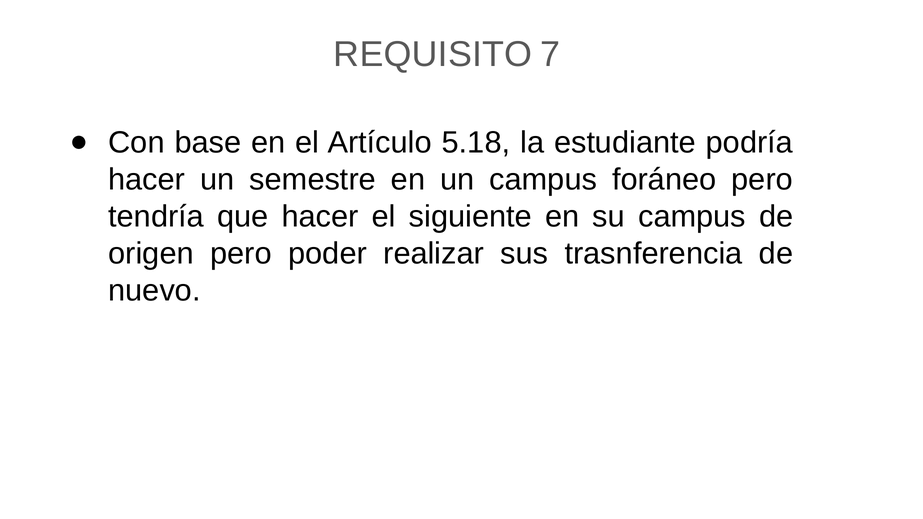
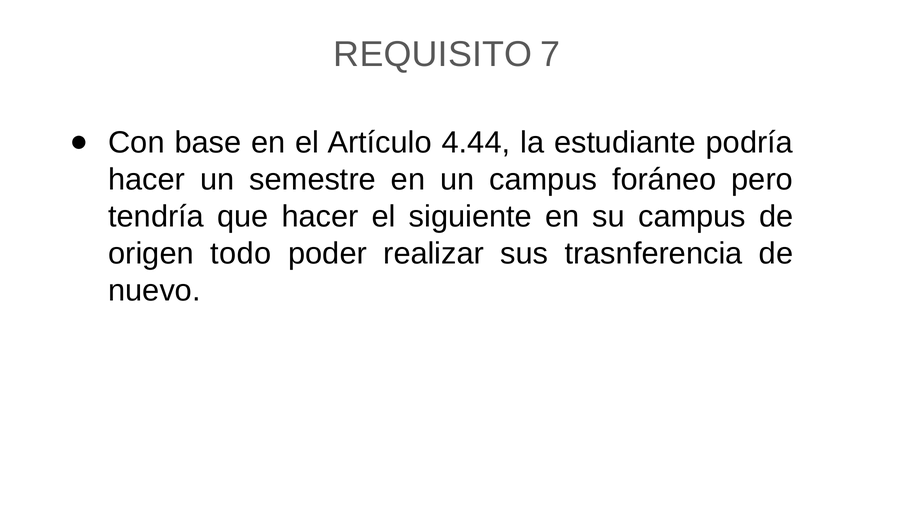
5.18: 5.18 -> 4.44 (476, 143)
origen pero: pero -> todo (241, 254)
